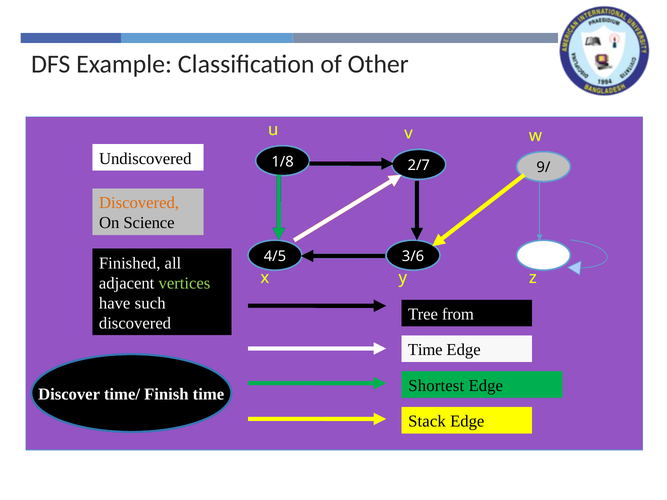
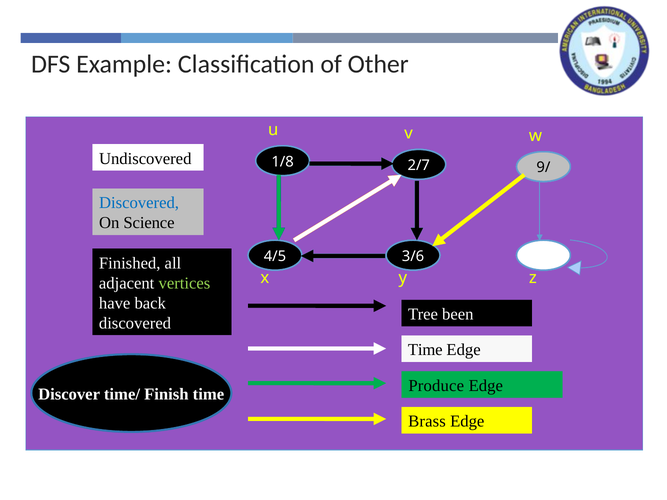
Discovered colour: orange -> blue (139, 203)
such: such -> back (150, 303)
from: from -> been (458, 314)
Shortest: Shortest -> Produce (436, 386)
Stack: Stack -> Brass (427, 422)
